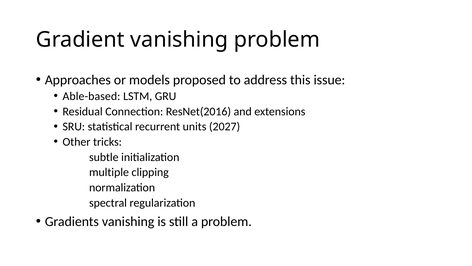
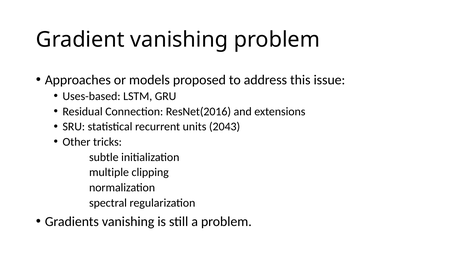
Able-based: Able-based -> Uses-based (92, 96)
2027: 2027 -> 2043 (225, 126)
